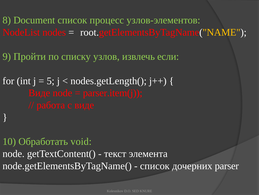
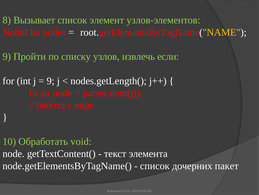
Document: Document -> Вызывает (34, 20)
процесс: процесс -> элемент (107, 20)
5: 5 -> 9 (51, 81)
Виде: Виде -> Если (39, 93)
parser: parser -> пакет (227, 165)
